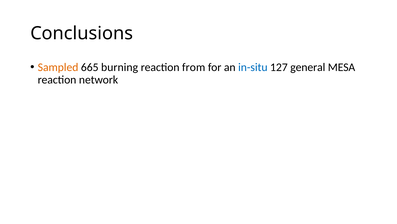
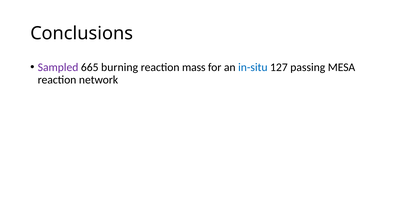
Sampled colour: orange -> purple (58, 67)
from: from -> mass (194, 67)
general: general -> passing (308, 67)
